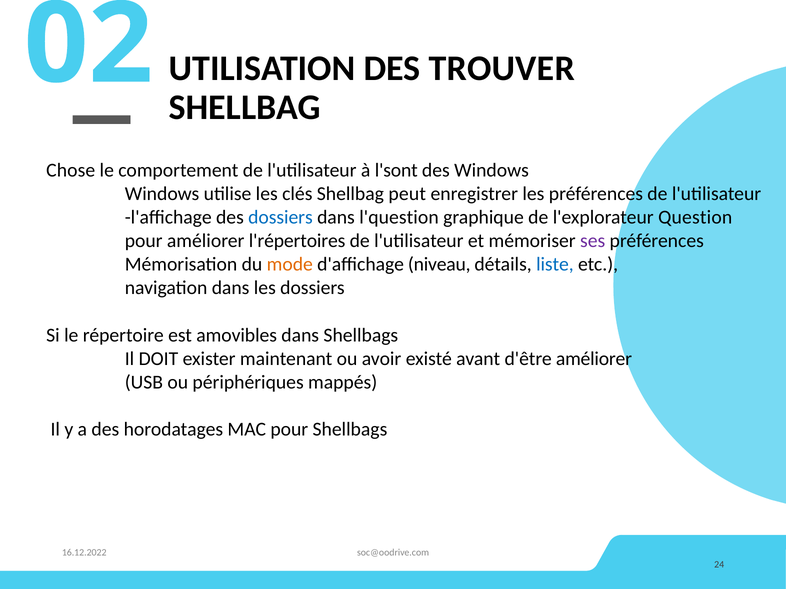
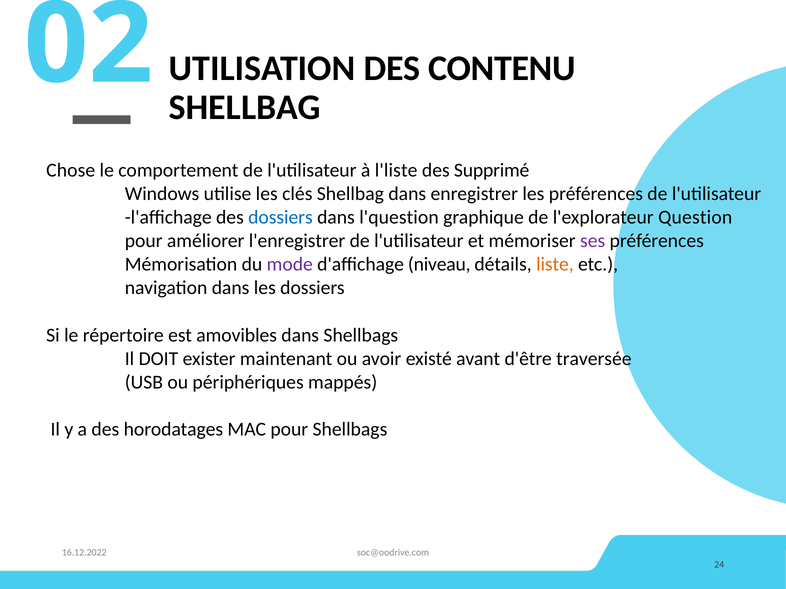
TROUVER: TROUVER -> CONTENU (502, 69)
l'sont: l'sont -> l'liste (396, 170)
des Windows: Windows -> Supprimé (492, 170)
Shellbag peut: peut -> dans (407, 194)
l'répertoires: l'répertoires -> l'enregistrer (297, 241)
mode colour: orange -> purple (290, 265)
liste colour: blue -> orange (555, 265)
d'être améliorer: améliorer -> traversée (594, 359)
